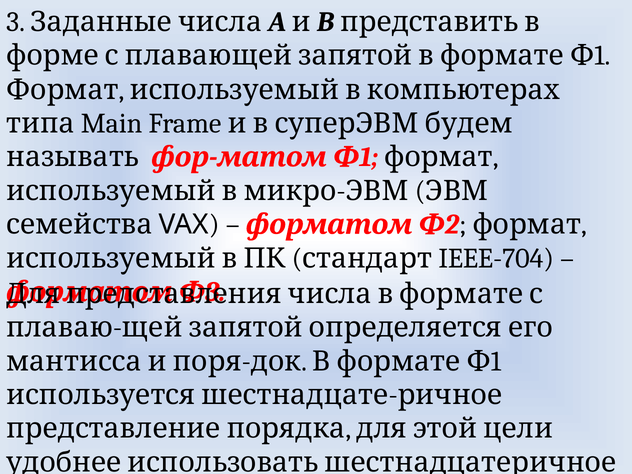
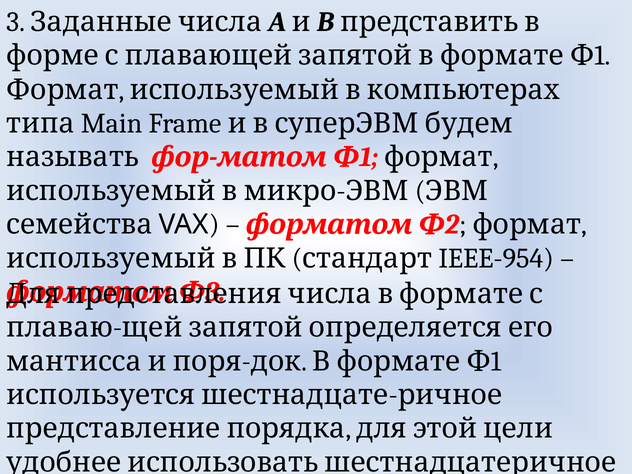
IEEE-704: IEEE-704 -> IEEE-954 (496, 258)
